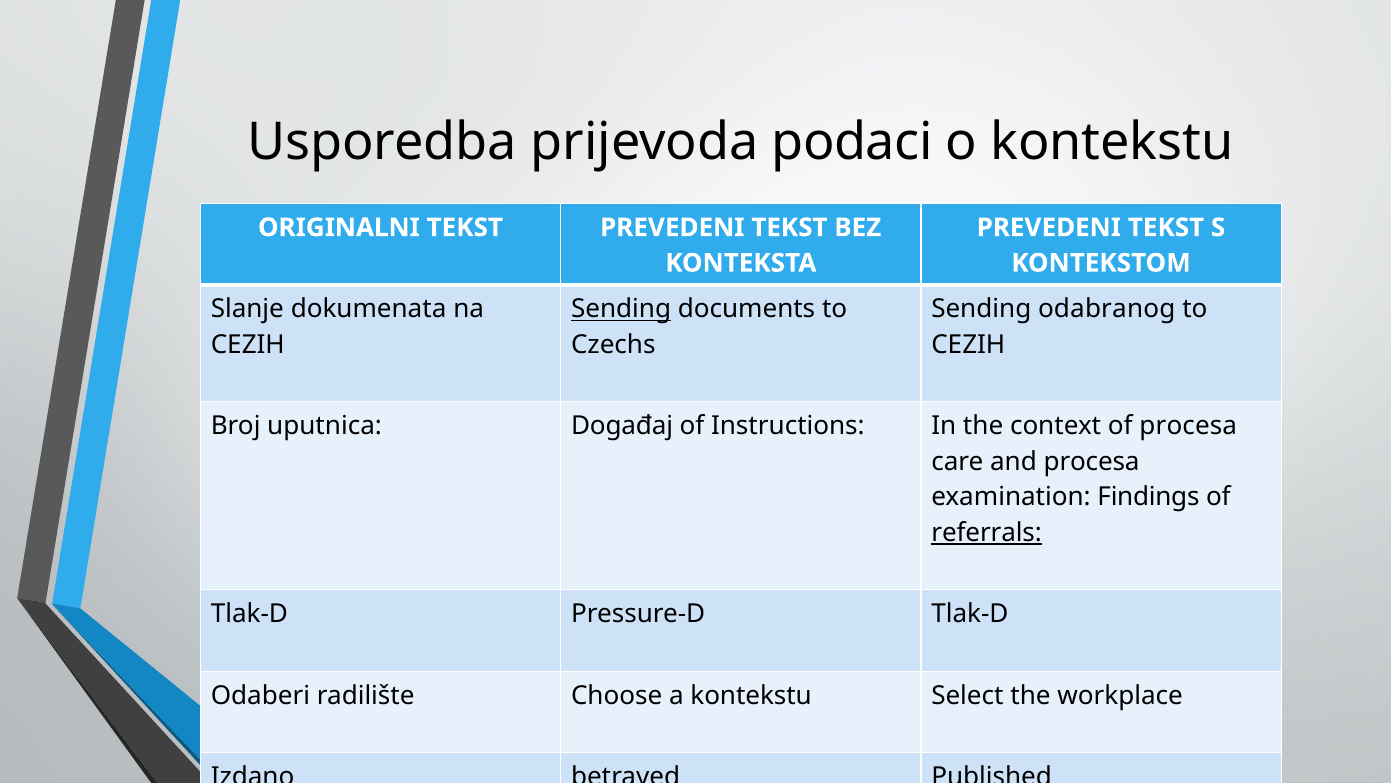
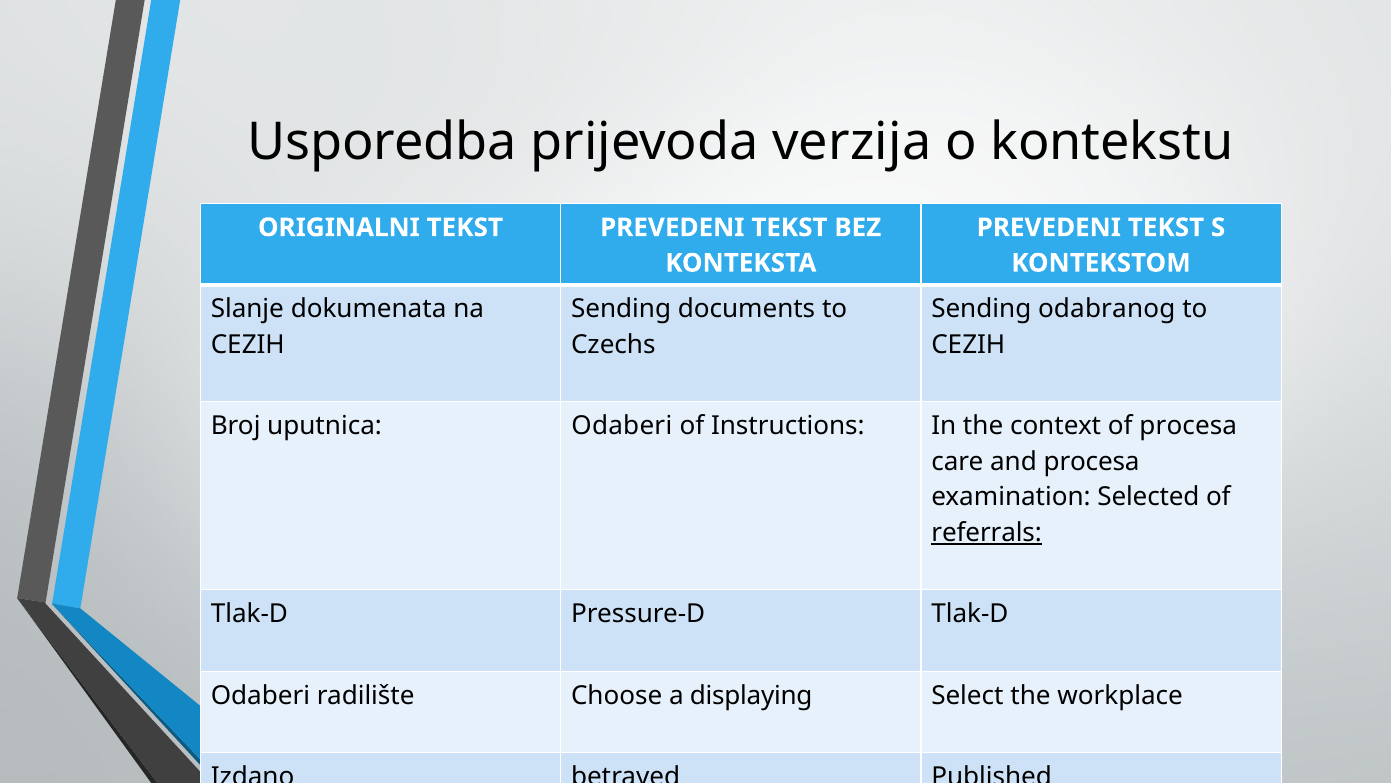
podaci: podaci -> verzija (852, 142)
Sending underline: present -> none (621, 309)
uputnica Događaj: Događaj -> Odaberi (622, 426)
Findings: Findings -> Selected (1148, 497)
a kontekstu: kontekstu -> displaying (751, 695)
